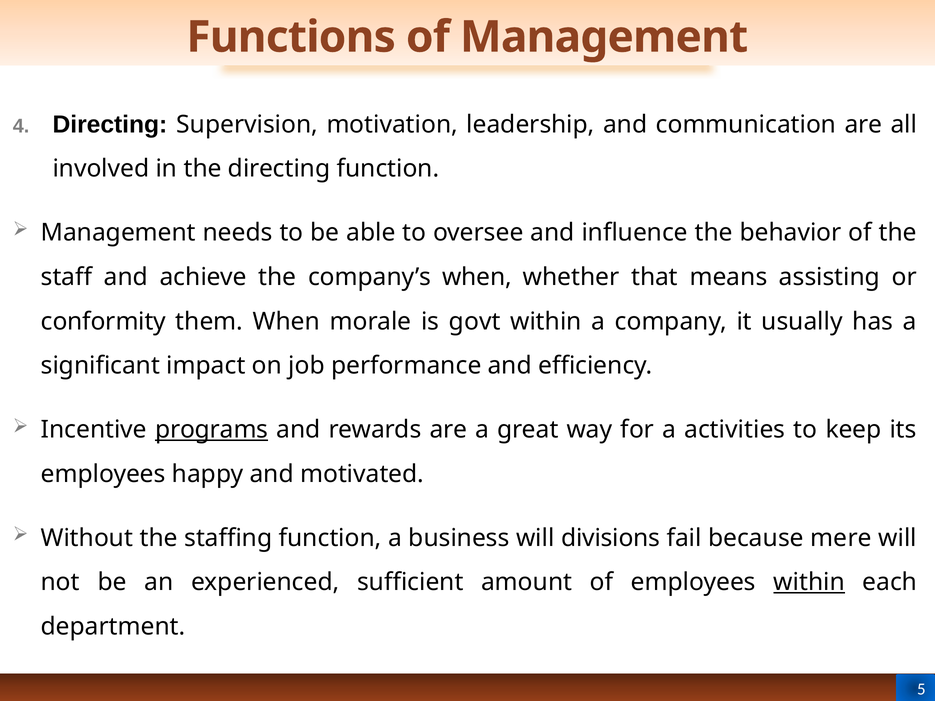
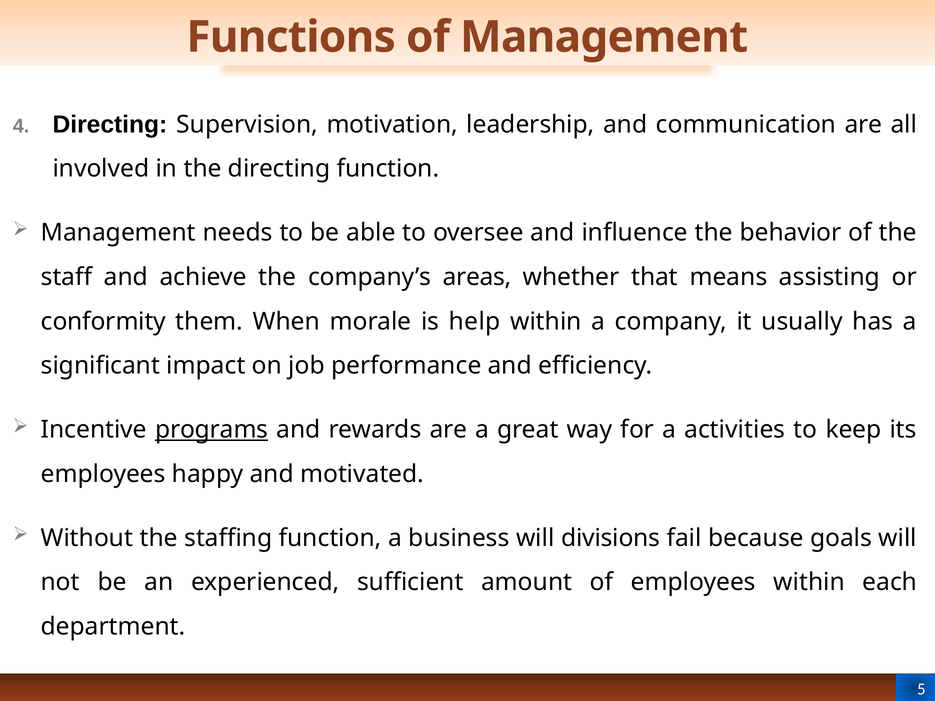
company’s when: when -> areas (477, 277)
govt: govt -> help (475, 322)
mere: mere -> goals (841, 538)
within underline: present -> none (809, 582)
